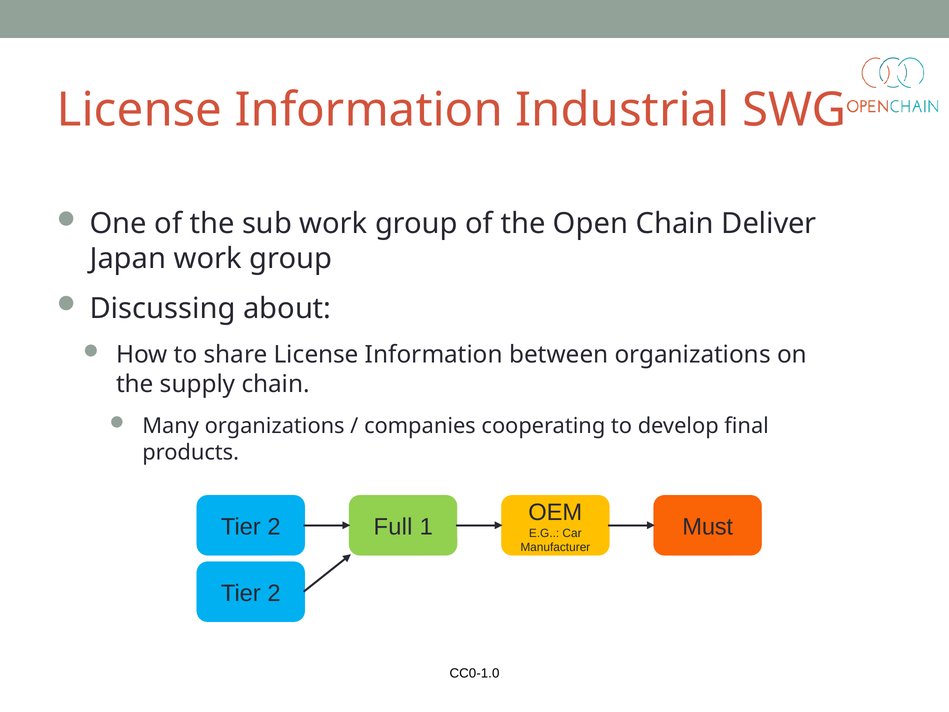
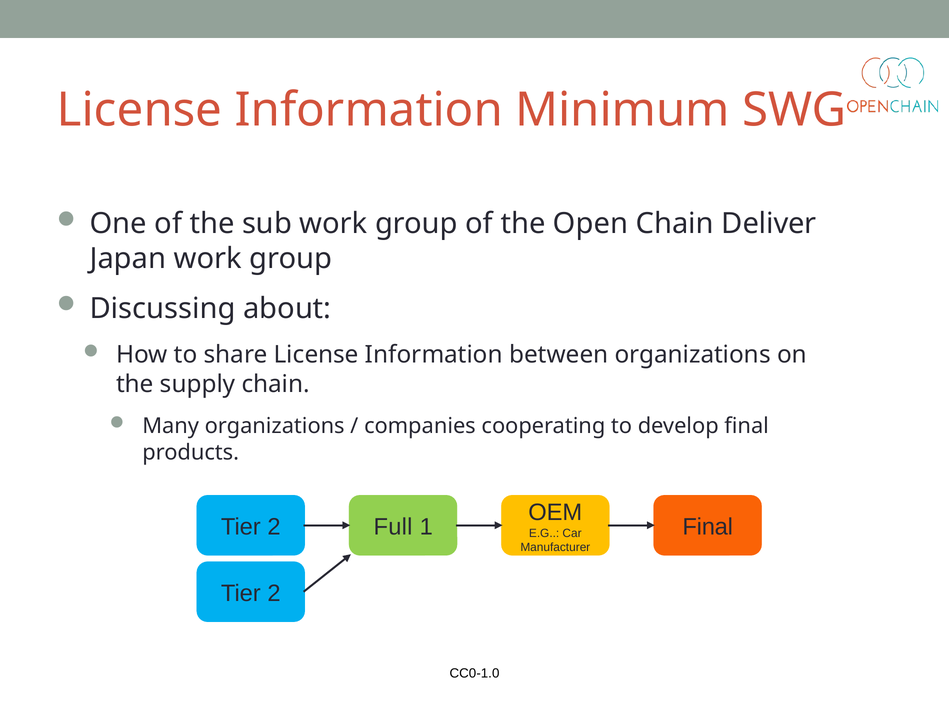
Industrial: Industrial -> Minimum (623, 110)
1 Must: Must -> Final (708, 527)
